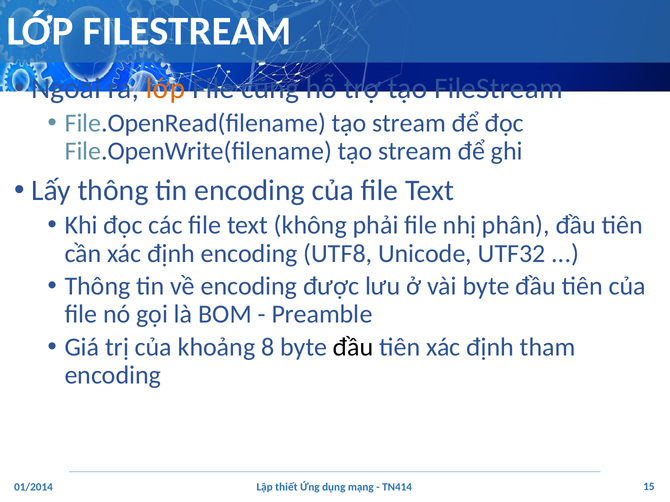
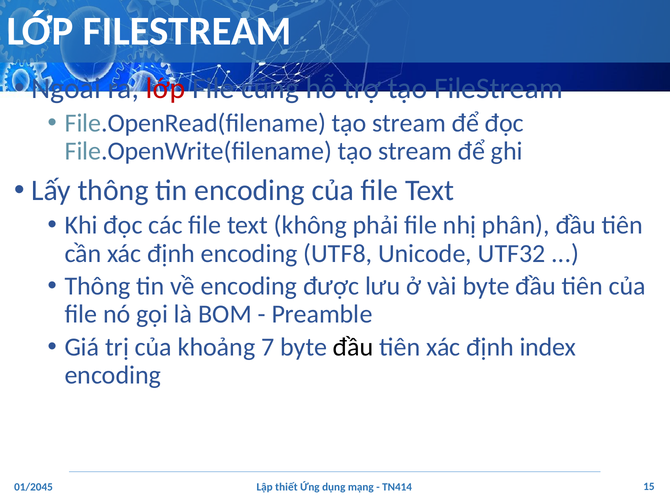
lớp colour: orange -> red (166, 89)
8: 8 -> 7 (268, 347)
tham: tham -> index (548, 347)
01/2014: 01/2014 -> 01/2045 (33, 488)
